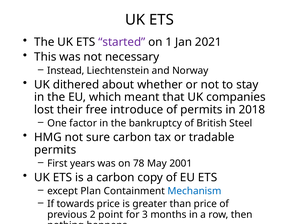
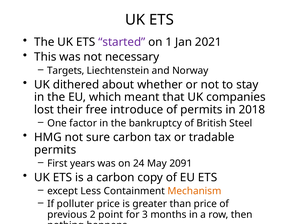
Instead: Instead -> Targets (66, 71)
78: 78 -> 24 (139, 164)
2001: 2001 -> 2091 (181, 164)
Plan: Plan -> Less (91, 191)
Mechanism colour: blue -> orange (194, 191)
towards: towards -> polluter (75, 204)
